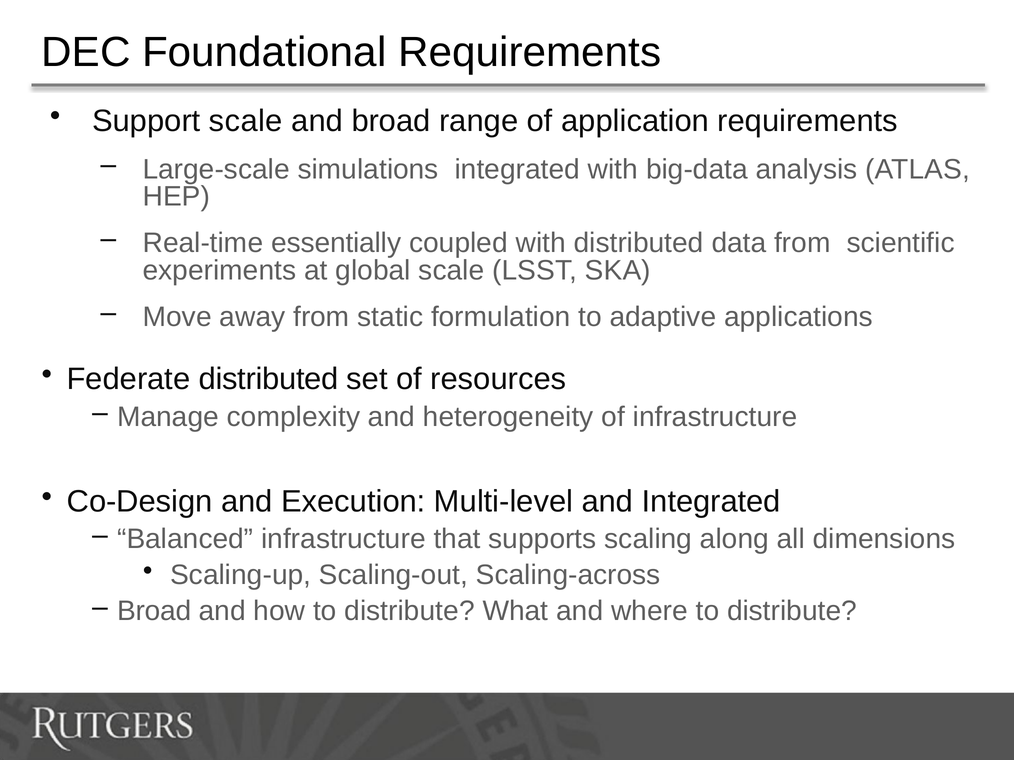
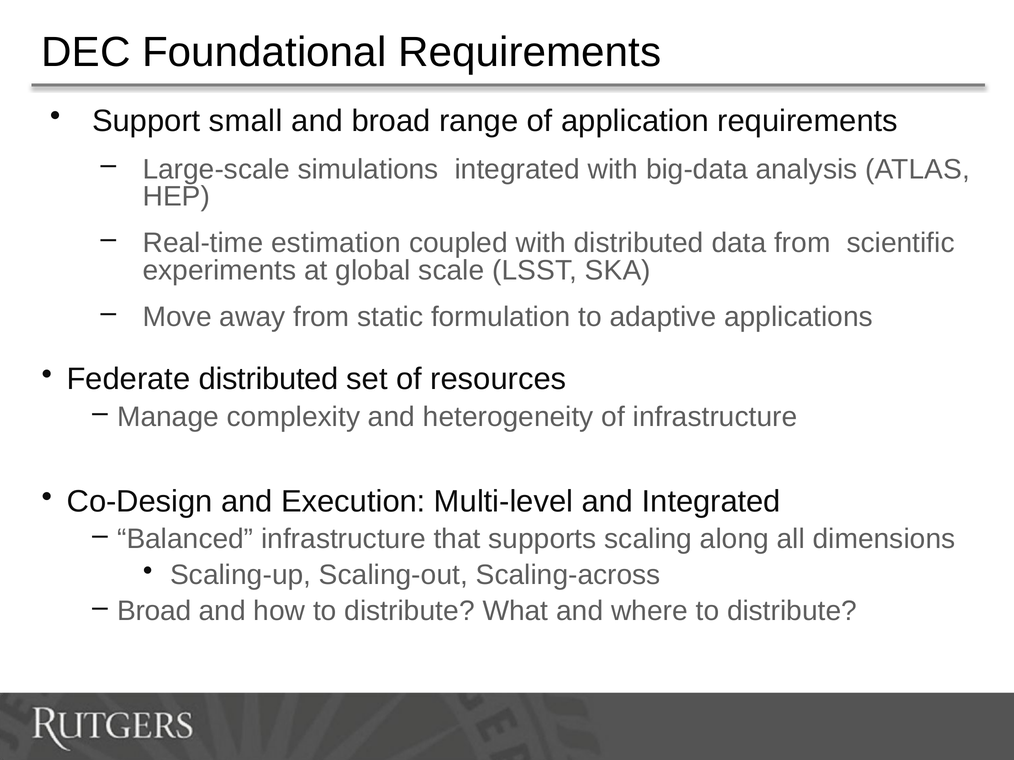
Support scale: scale -> small (246, 121)
essentially: essentially -> estimation (336, 243)
